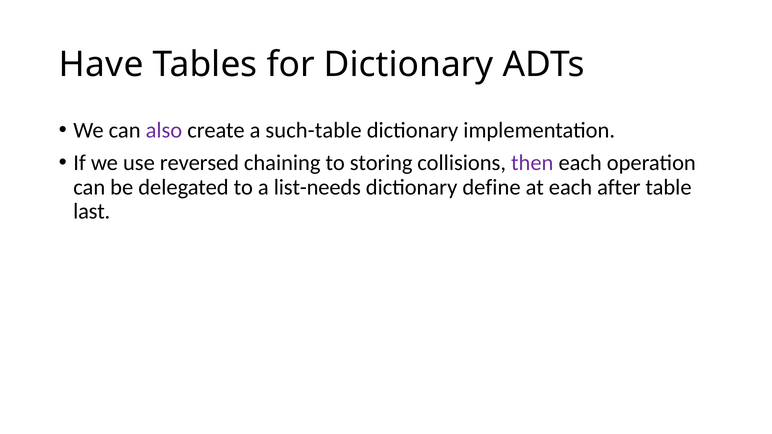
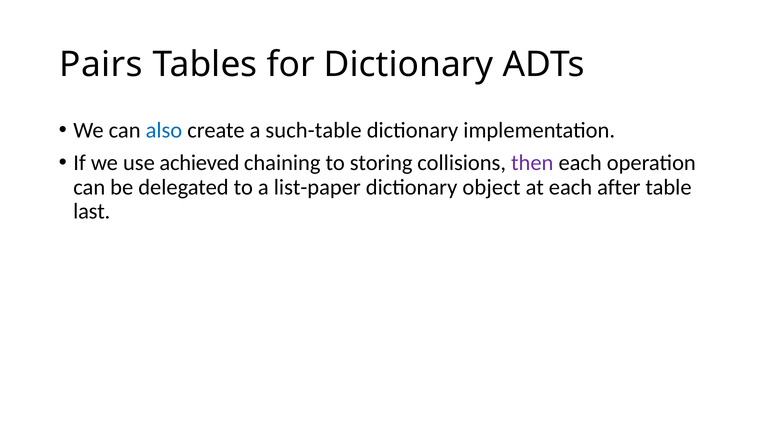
Have: Have -> Pairs (101, 65)
also colour: purple -> blue (164, 131)
reversed: reversed -> achieved (199, 163)
list-needs: list-needs -> list-paper (317, 187)
define: define -> object (491, 187)
